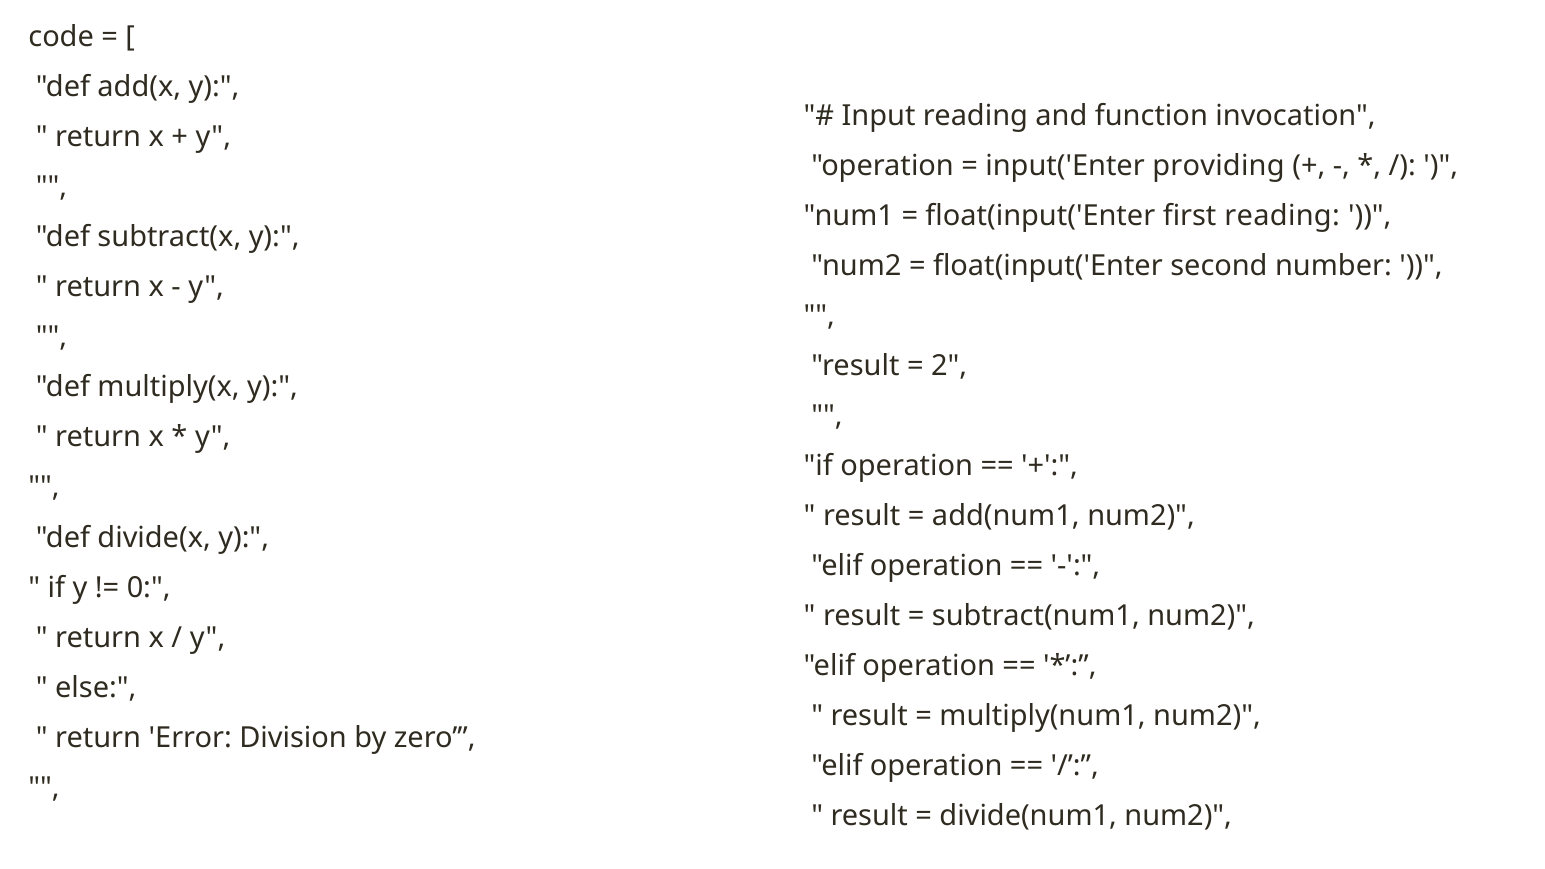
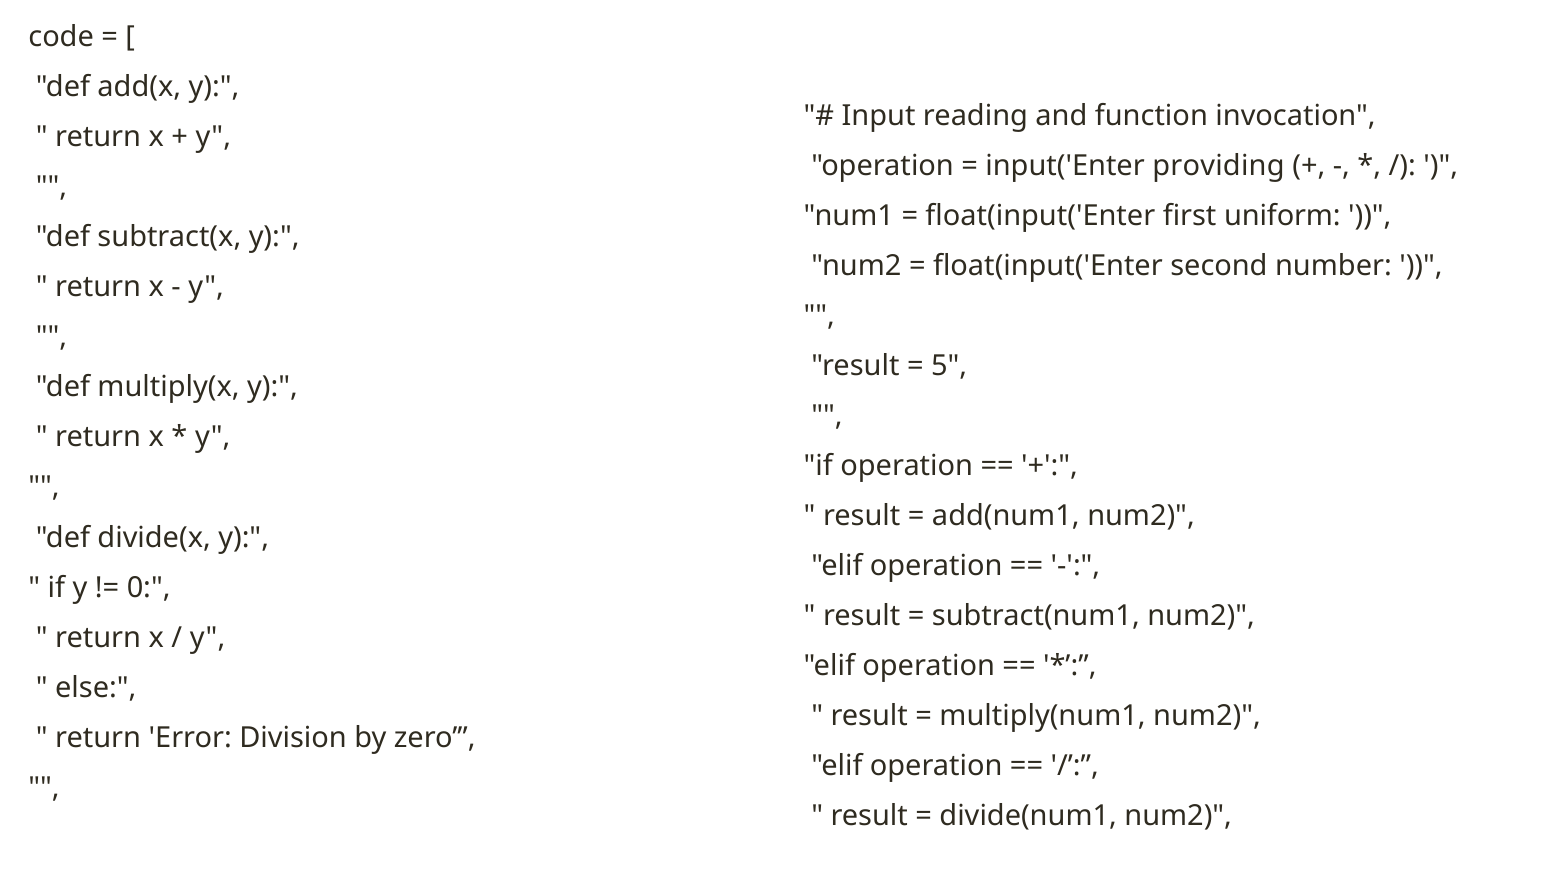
first reading: reading -> uniform (1282, 216)
2: 2 -> 5 (949, 366)
